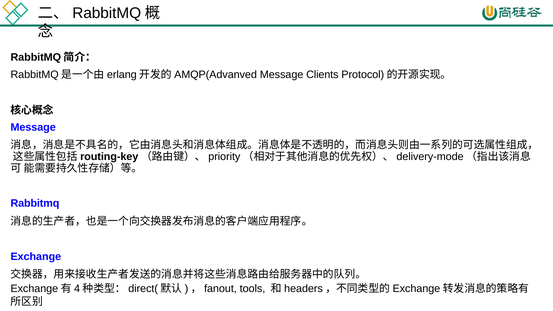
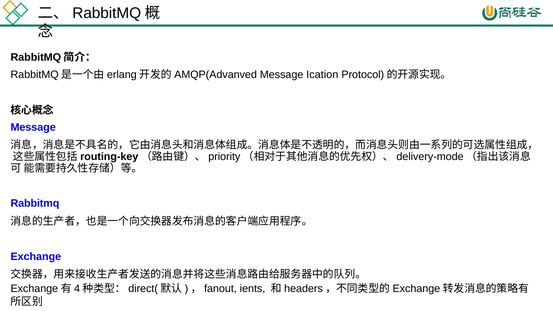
Clients: Clients -> Ication (322, 75)
tools: tools -> ients (253, 289)
